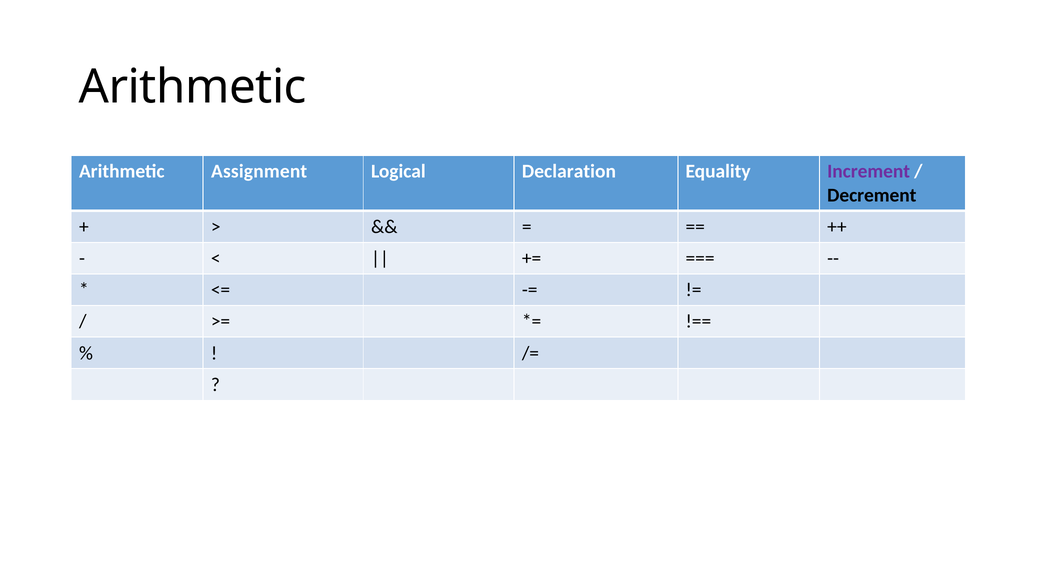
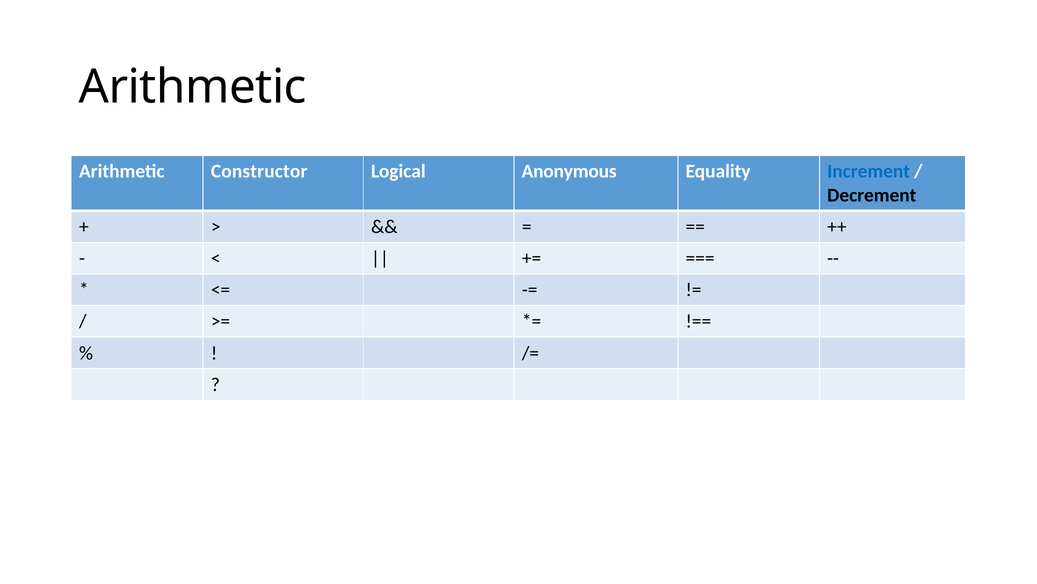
Assignment: Assignment -> Constructor (259, 171)
Declaration: Declaration -> Anonymous (569, 171)
Increment colour: purple -> blue (869, 171)
